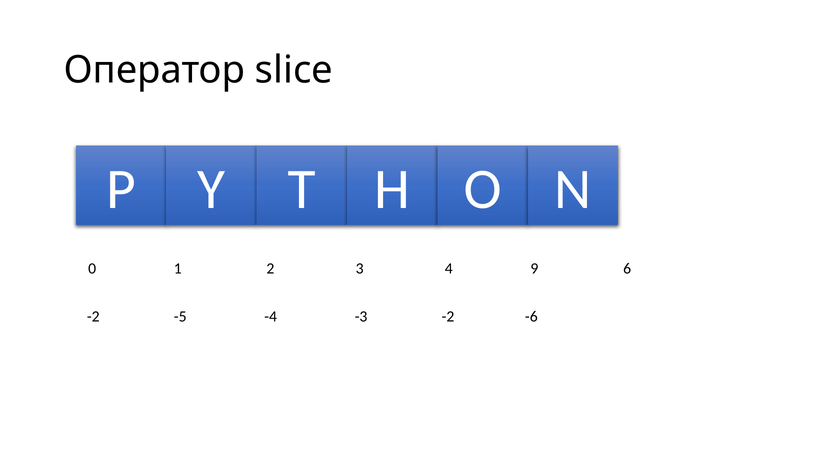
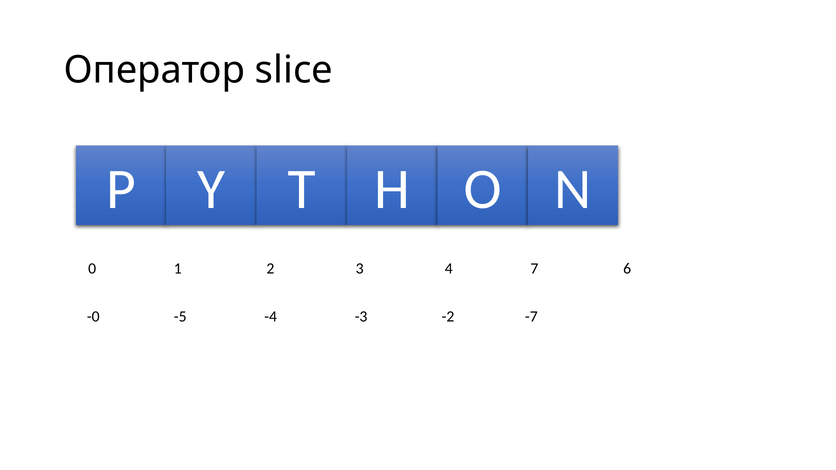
9: 9 -> 7 (534, 269)
-2: -2 -> -0 (93, 317)
-6: -6 -> -7 (531, 317)
